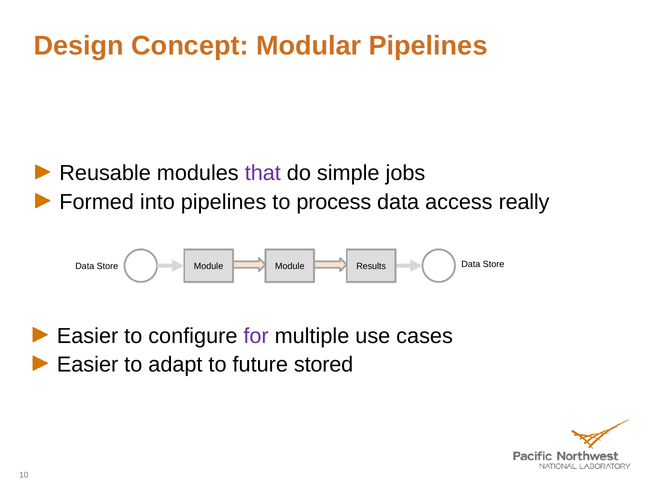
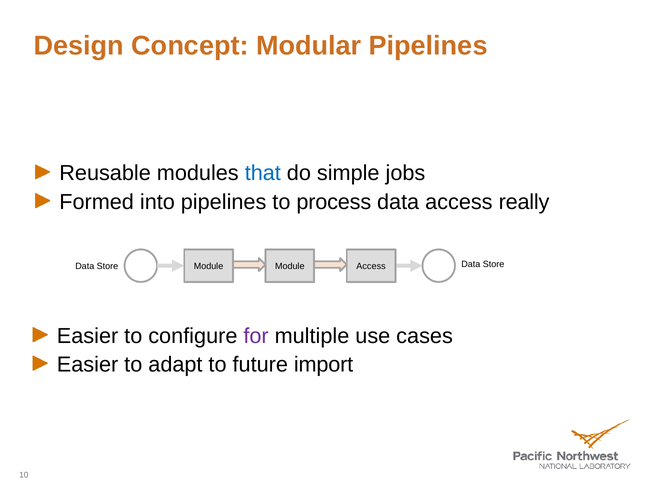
that colour: purple -> blue (263, 173)
Module Results: Results -> Access (371, 266)
stored: stored -> import (324, 364)
